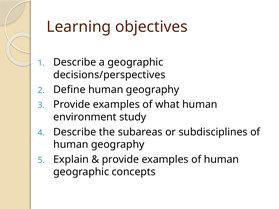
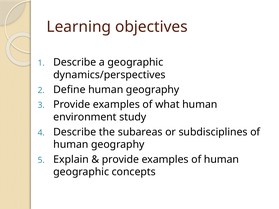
decisions/perspectives: decisions/perspectives -> dynamics/perspectives (109, 75)
